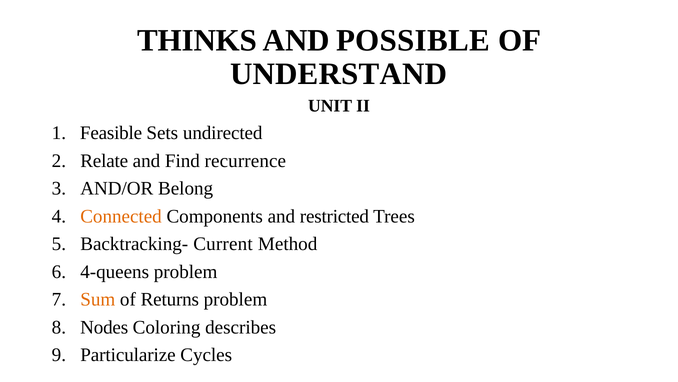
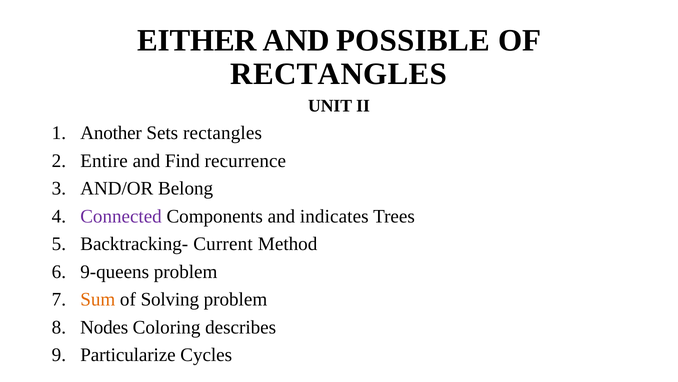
THINKS: THINKS -> EITHER (197, 40)
UNDERSTAND: UNDERSTAND -> RECTANGLES (339, 74)
Feasible: Feasible -> Another (111, 133)
Sets undirected: undirected -> rectangles (223, 133)
Relate: Relate -> Entire (104, 161)
Connected colour: orange -> purple (121, 216)
restricted: restricted -> indicates (334, 216)
4-queens: 4-queens -> 9-queens (115, 271)
Returns: Returns -> Solving (170, 299)
